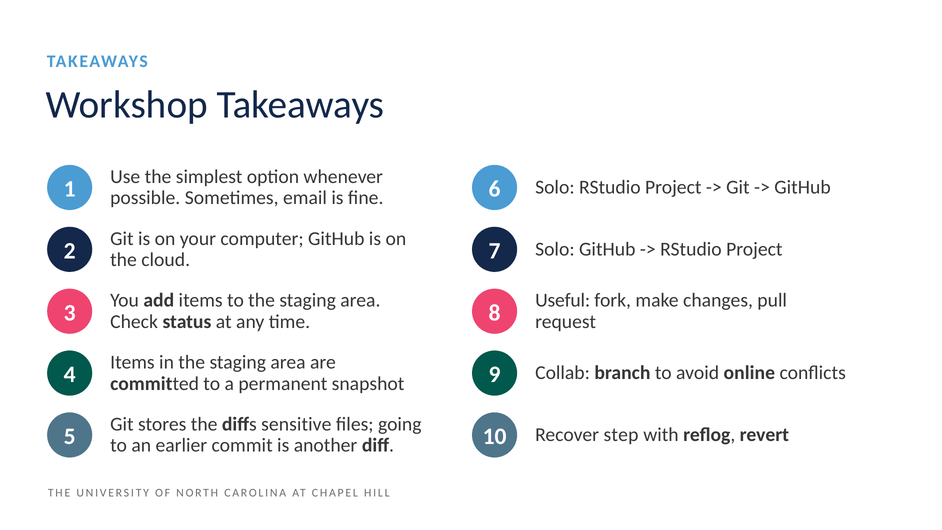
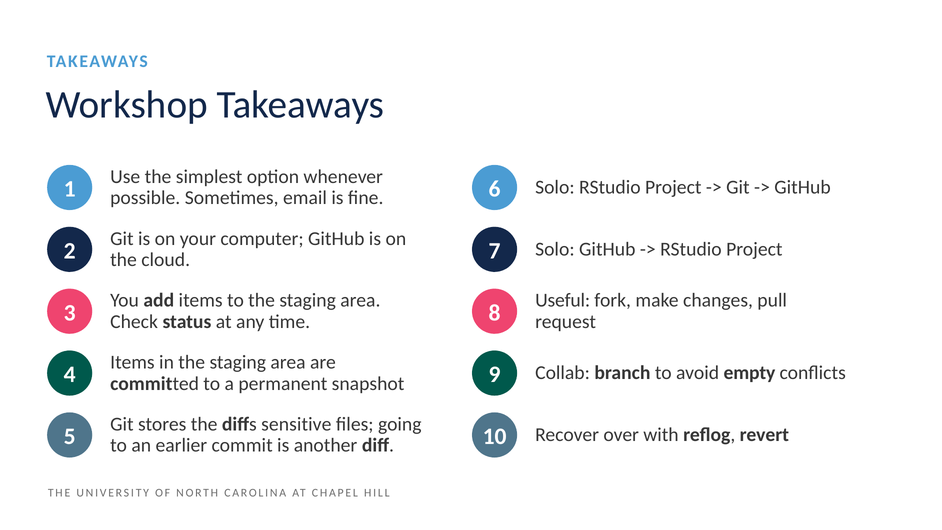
online: online -> empty (749, 373)
step: step -> over (621, 435)
